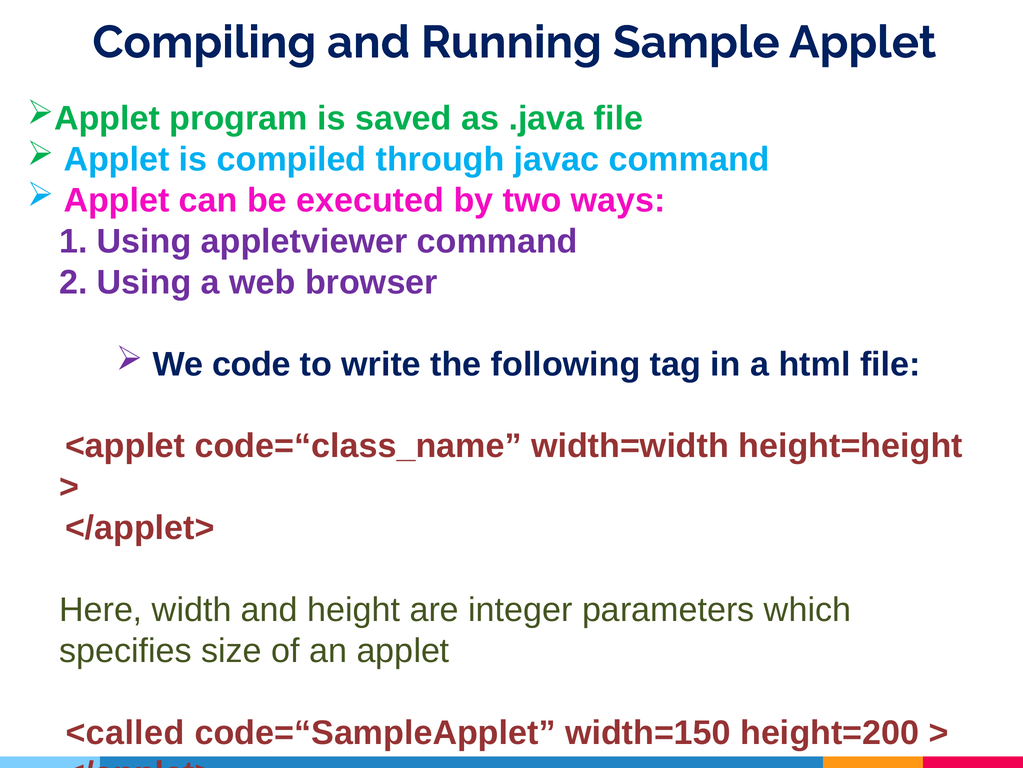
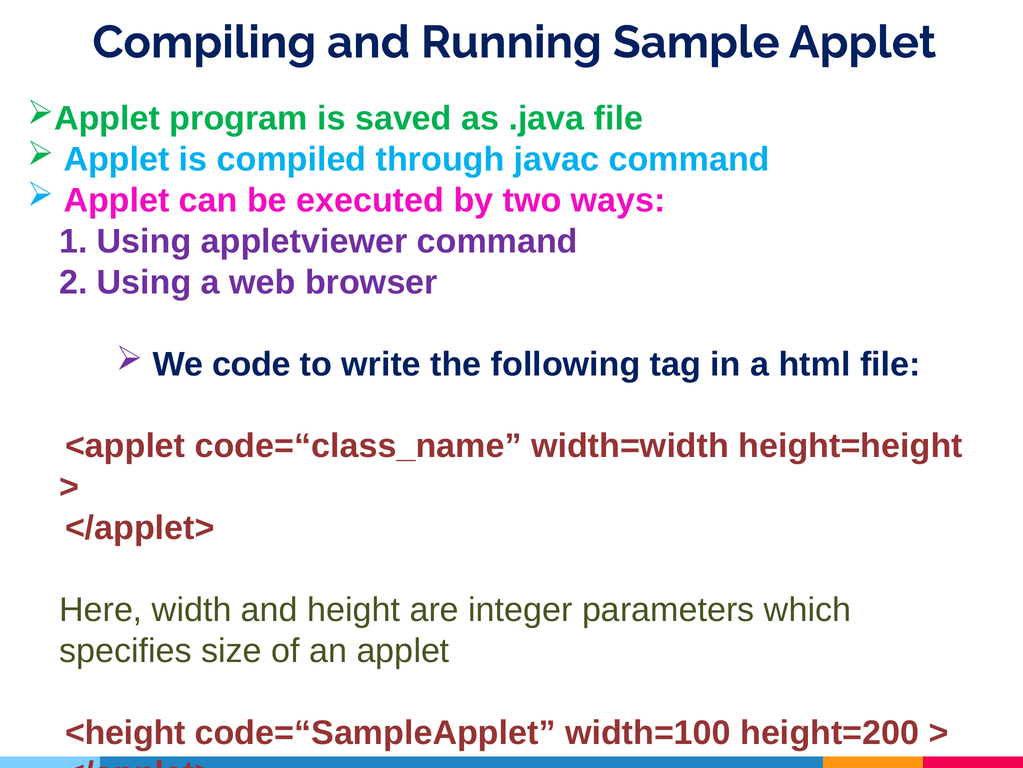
<called: <called -> <height (125, 732)
width=150: width=150 -> width=100 (648, 732)
